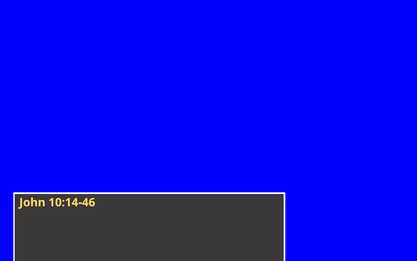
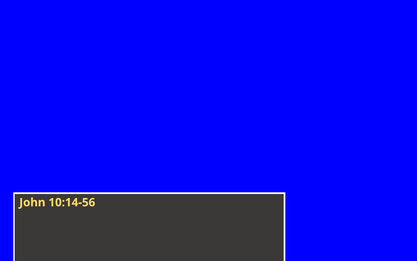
10:14-46: 10:14-46 -> 10:14-56 (72, 202)
